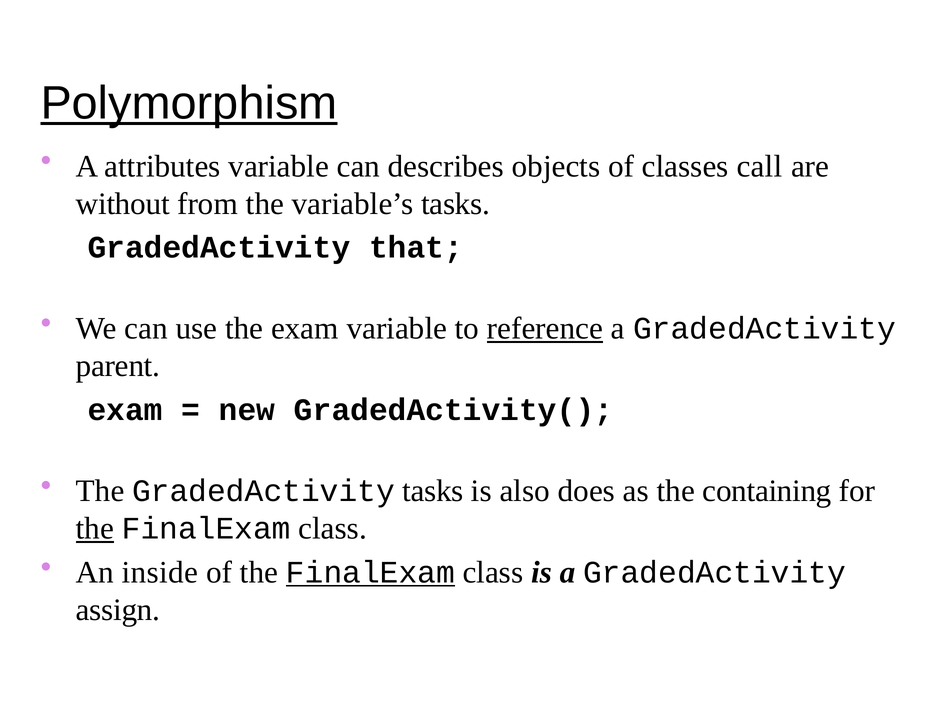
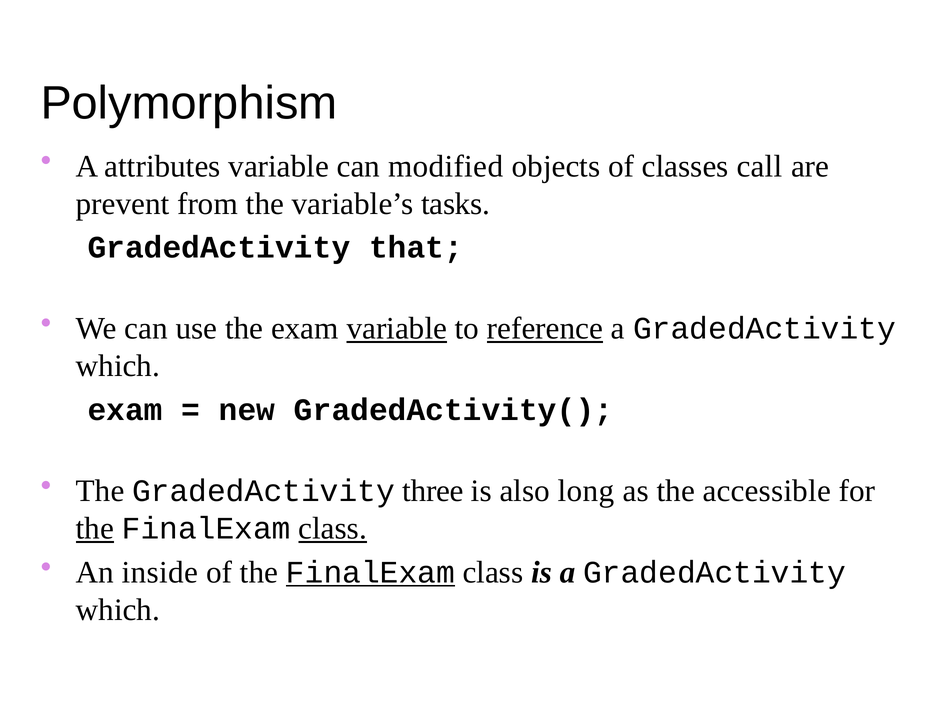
Polymorphism underline: present -> none (189, 103)
describes: describes -> modified (446, 166)
without: without -> prevent (123, 204)
variable underline: none -> present (397, 329)
parent: parent -> which (118, 366)
GradedActivity tasks: tasks -> three (433, 491)
does: does -> long (586, 491)
containing: containing -> accessible (767, 491)
class underline: none -> present (333, 529)
assign: assign -> which (118, 610)
